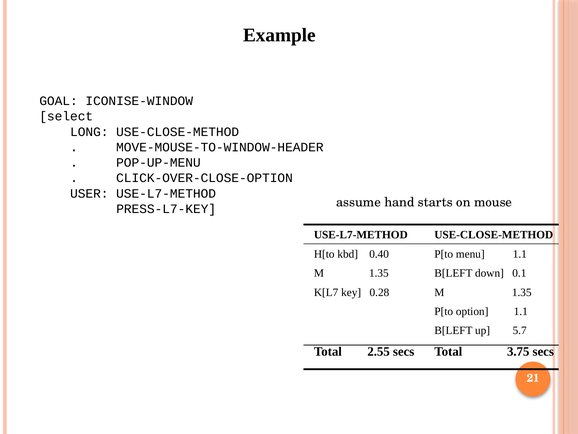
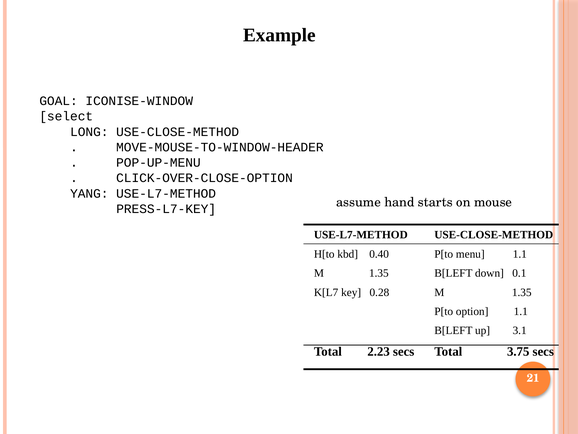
USER: USER -> YANG (89, 193)
5.7: 5.7 -> 3.1 (520, 330)
2.55: 2.55 -> 2.23 (379, 351)
